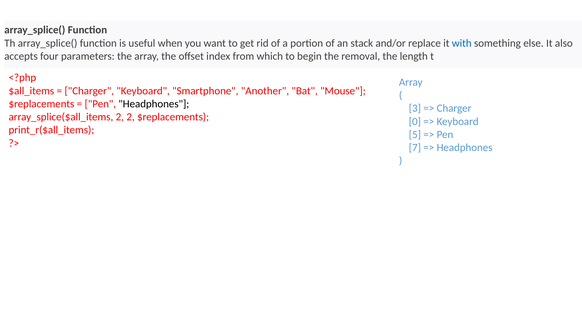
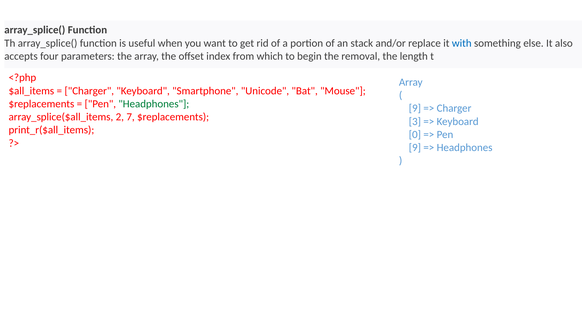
Another: Another -> Unicode (265, 91)
Headphones colour: black -> green (154, 104)
3: 3 -> 9 (415, 109)
2 2: 2 -> 7 (131, 117)
0: 0 -> 3 (415, 122)
5: 5 -> 0 (415, 135)
7: 7 -> 9 (415, 148)
